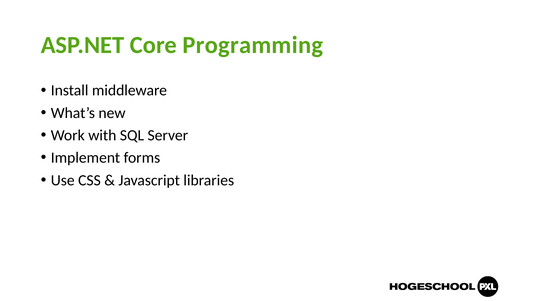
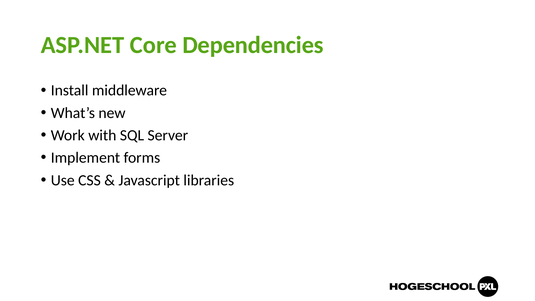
Programming: Programming -> Dependencies (253, 45)
